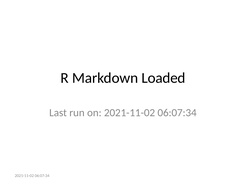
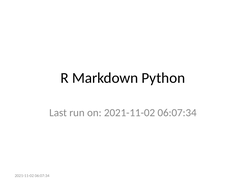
Loaded: Loaded -> Python (163, 78)
